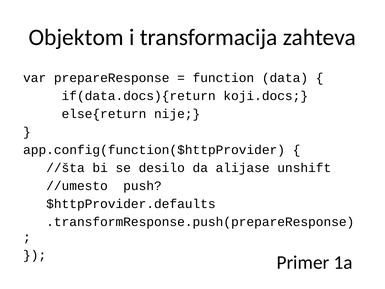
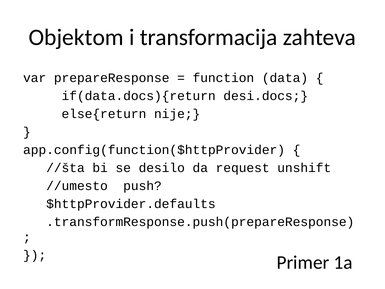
koji.docs: koji.docs -> desi.docs (266, 96)
alijase: alijase -> request (243, 168)
